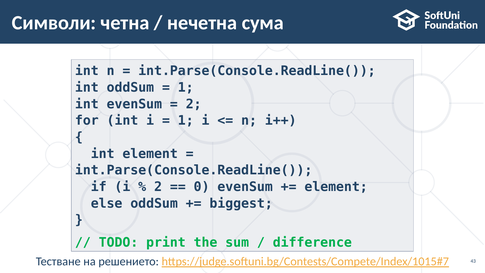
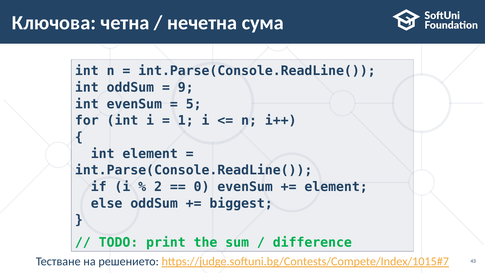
Символи: Символи -> Ключова (54, 23)
1: 1 -> 9 (186, 87)
2: 2 -> 5 (194, 104)
